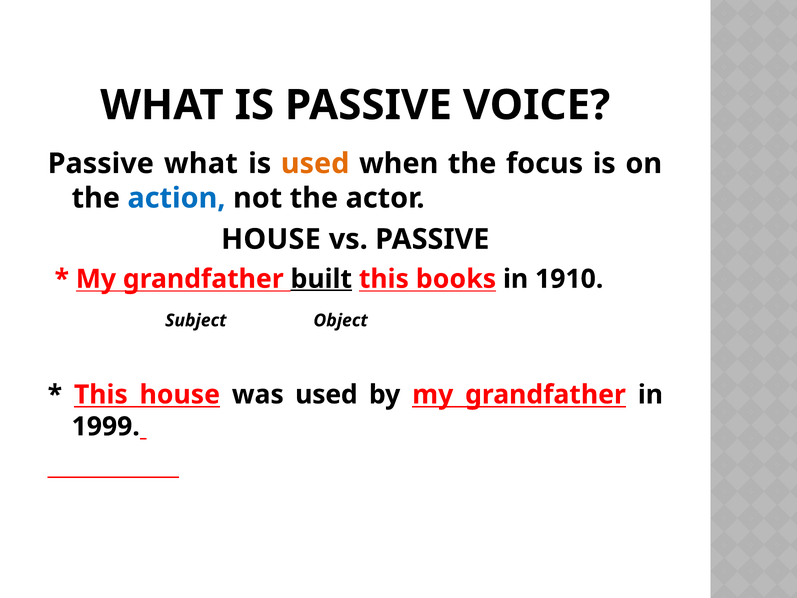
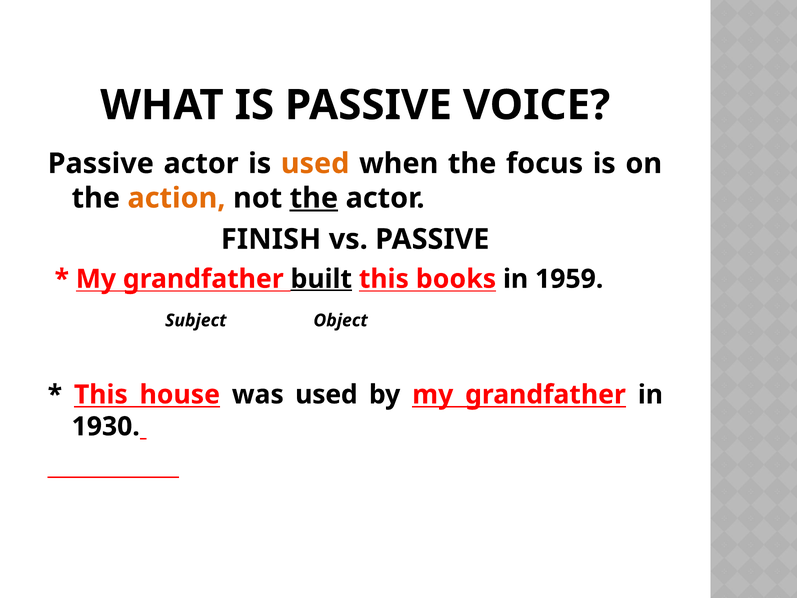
Passive what: what -> actor (201, 163)
action colour: blue -> orange (176, 198)
the underline: none -> present (314, 198)
HOUSE: HOUSE -> FINISH (271, 239)
1910: 1910 -> 1959 (569, 279)
1999: 1999 -> 1930 (106, 426)
